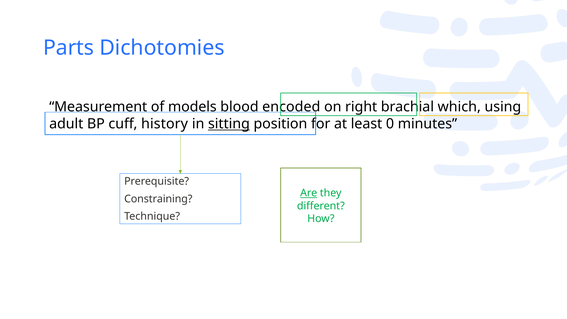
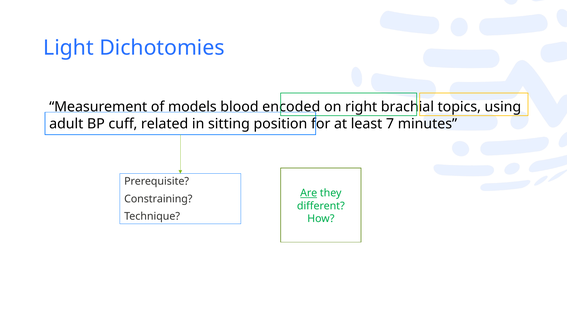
Parts: Parts -> Light (69, 48)
which: which -> topics (459, 107)
history: history -> related (165, 124)
sitting underline: present -> none (229, 124)
0: 0 -> 7 (390, 124)
